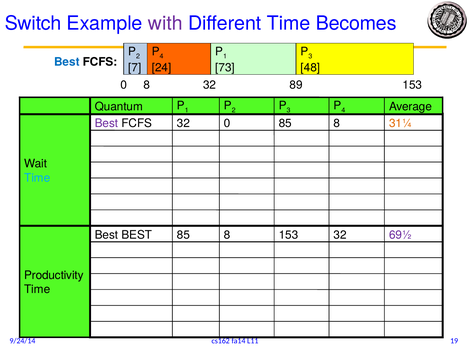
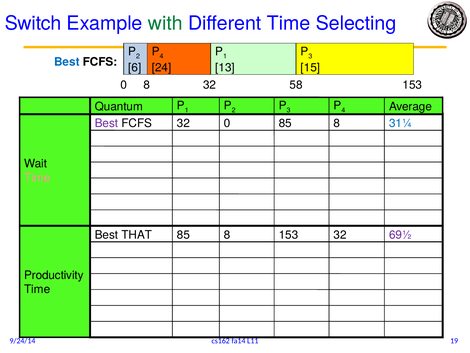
with colour: purple -> green (165, 23)
Becomes: Becomes -> Selecting (356, 23)
7: 7 -> 6 (135, 68)
73: 73 -> 13 (225, 68)
48: 48 -> 15 (310, 68)
89: 89 -> 58 (296, 85)
31¼ colour: orange -> blue (400, 123)
Time colour: light blue -> pink (37, 178)
Best BEST: BEST -> THAT (137, 234)
